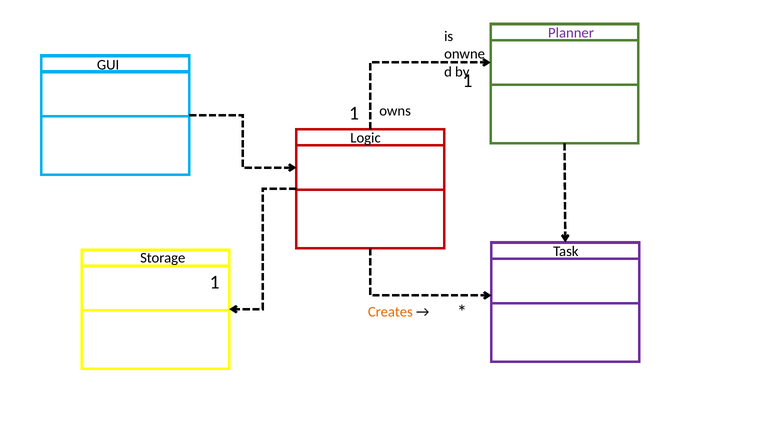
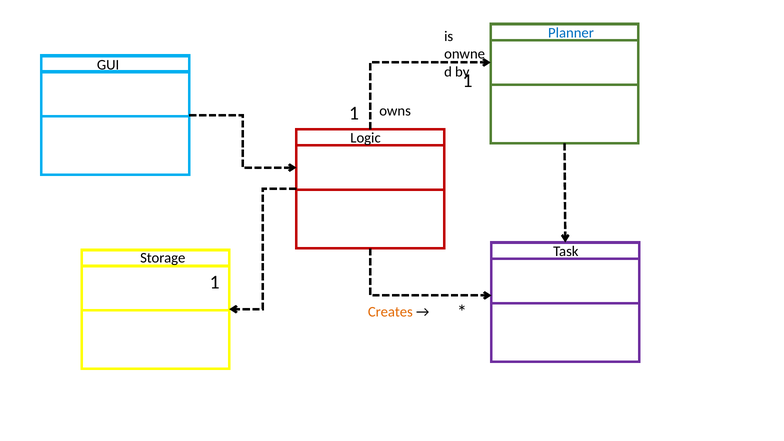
Planner colour: purple -> blue (571, 33)
